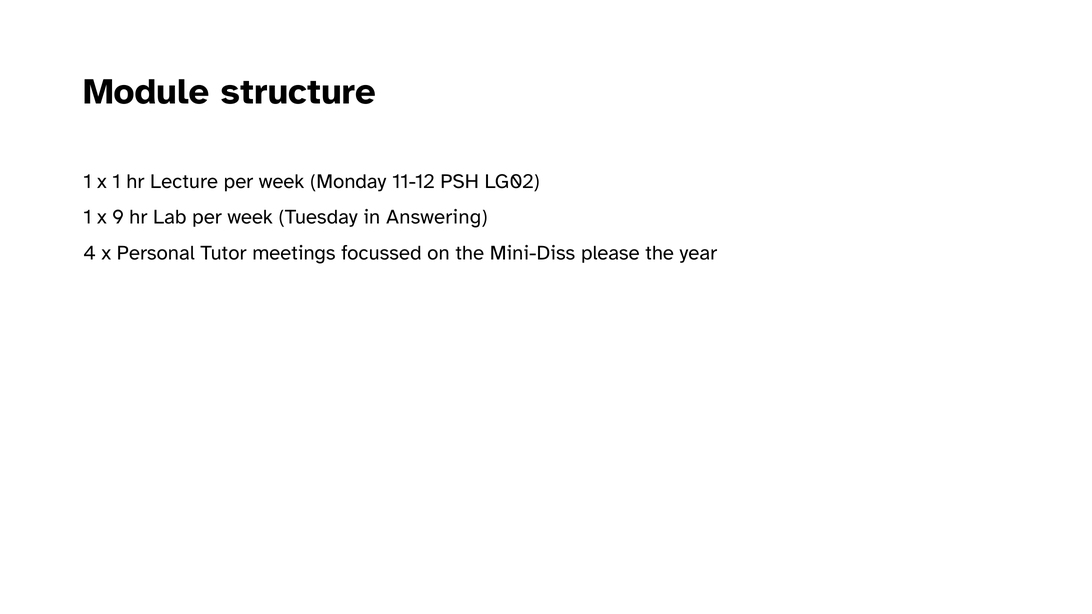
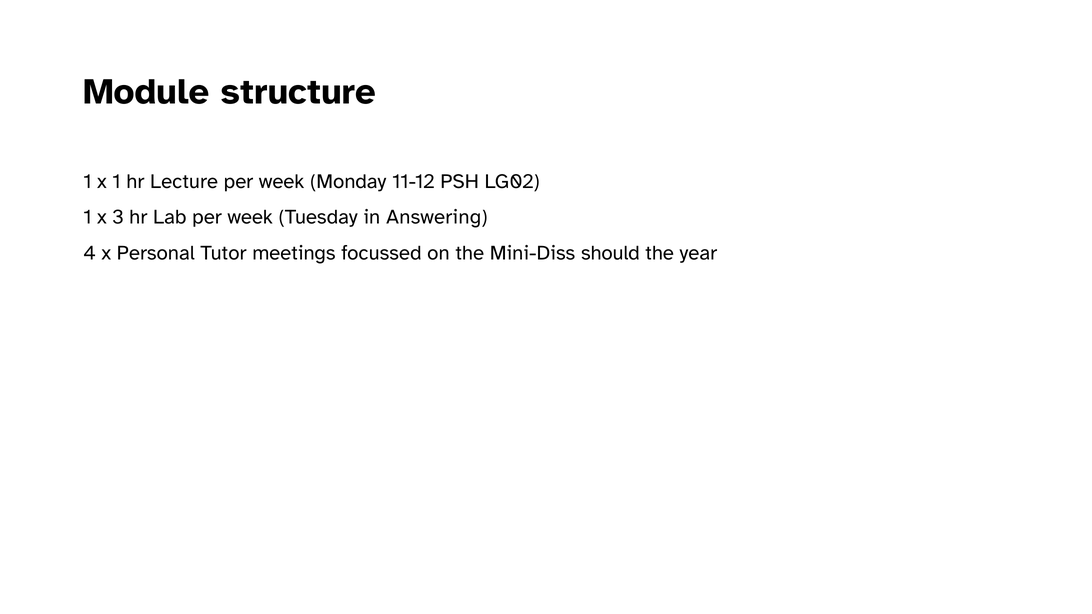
9: 9 -> 3 (118, 217)
please: please -> should (610, 253)
